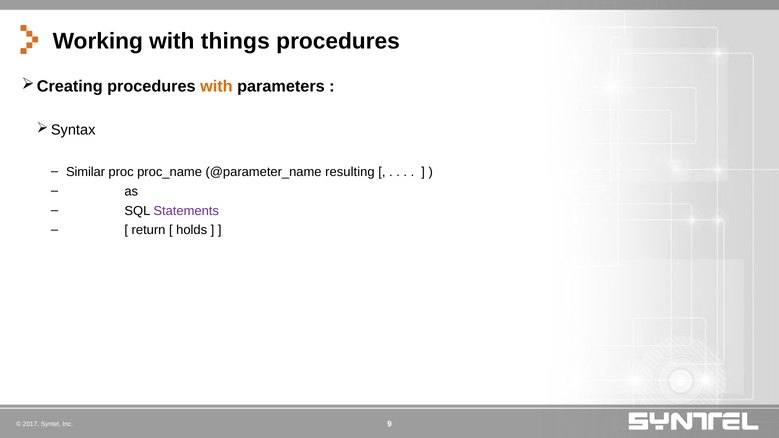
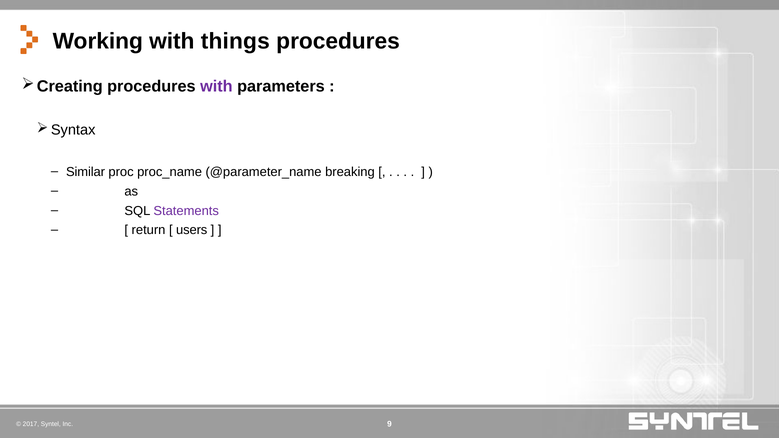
with colour: orange -> purple (216, 86)
resulting: resulting -> breaking (350, 172)
holds: holds -> users (192, 230)
